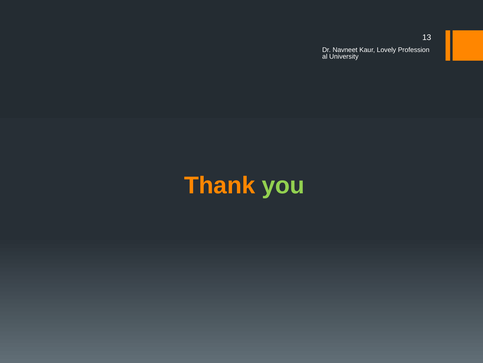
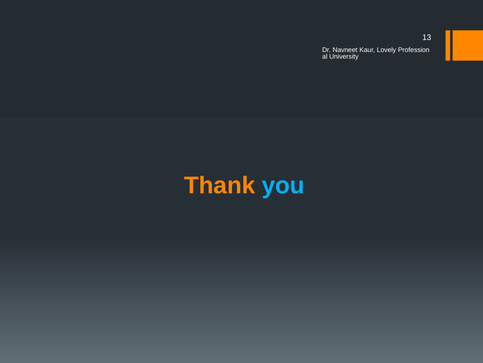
you colour: light green -> light blue (283, 185)
